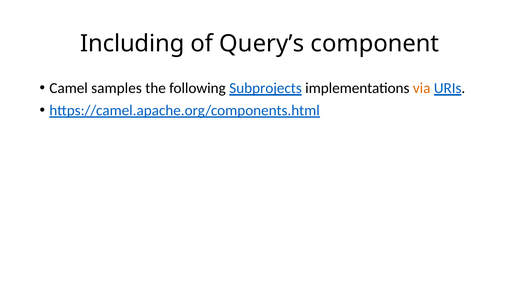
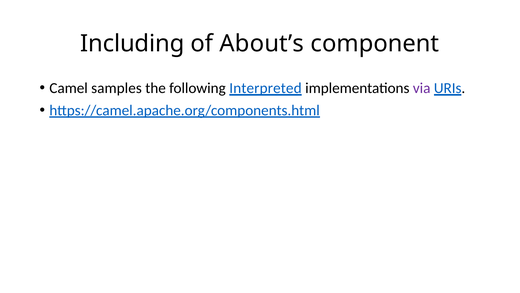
Query’s: Query’s -> About’s (262, 44)
Subprojects: Subprojects -> Interpreted (265, 88)
via colour: orange -> purple (422, 88)
